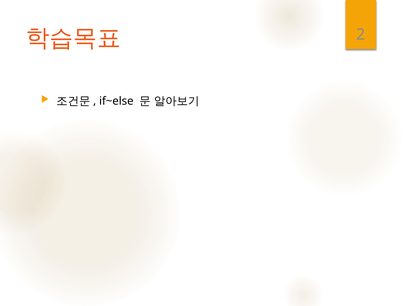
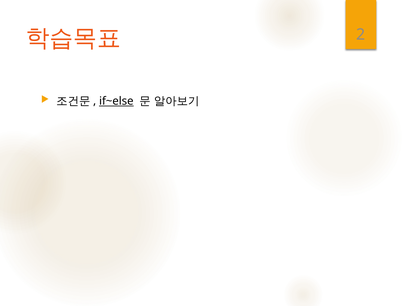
if~else underline: none -> present (116, 101)
